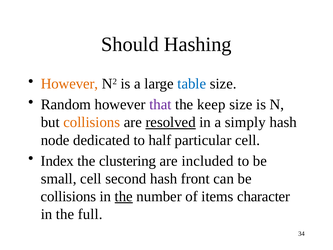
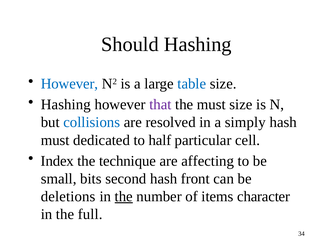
However colour: orange -> blue (69, 84)
Random: Random -> Hashing (66, 104)
the keep: keep -> must (211, 104)
collisions colour: orange -> blue (92, 122)
resolved underline: present -> none (171, 122)
node: node -> must (55, 140)
clustering: clustering -> technique (128, 161)
included: included -> affecting (208, 161)
small cell: cell -> bits (91, 178)
collisions: collisions -> deletions (68, 196)
